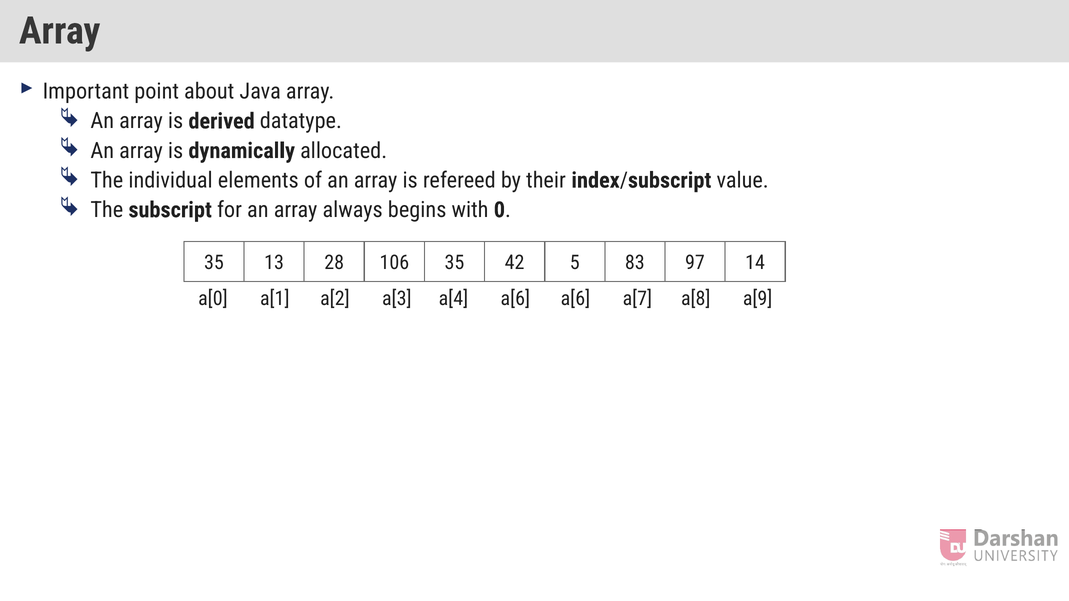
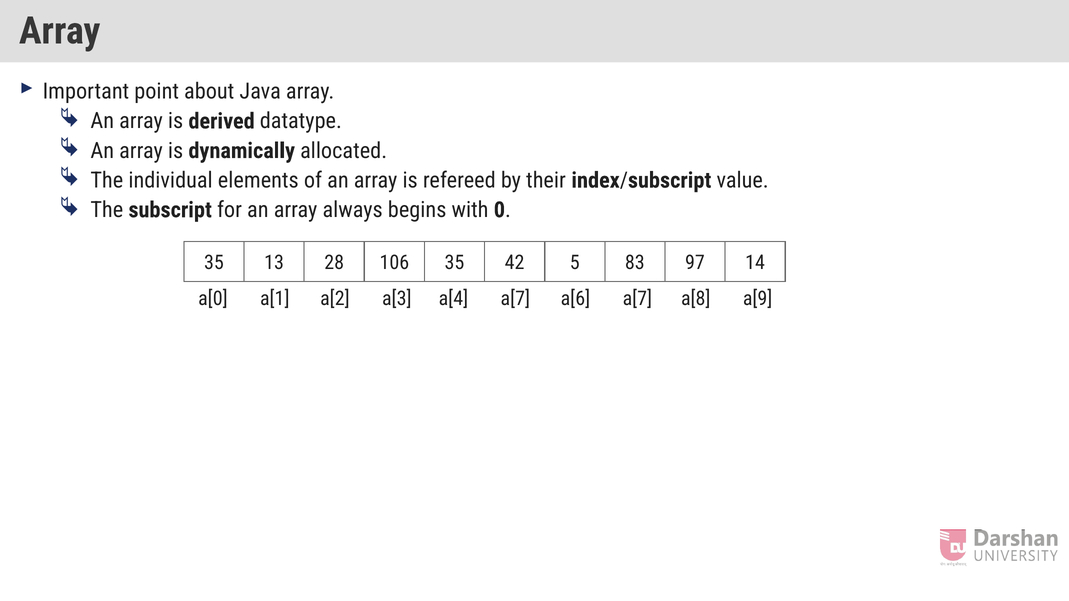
a[6: a[6 -> a[7 (515, 299)
